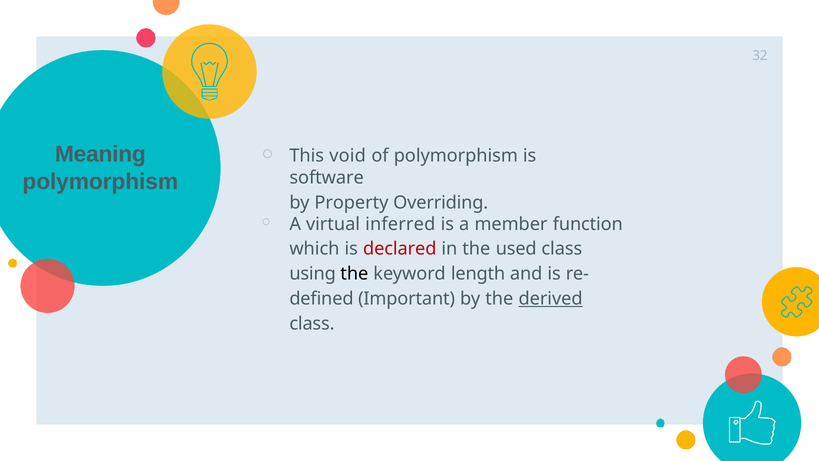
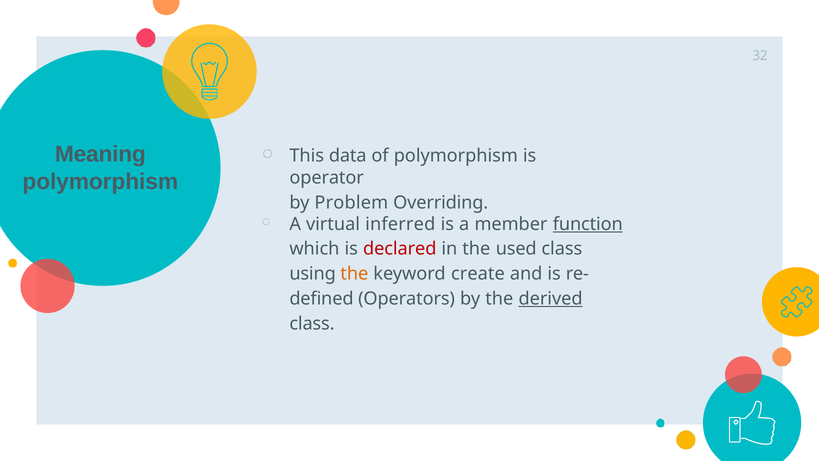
void: void -> data (348, 156)
software: software -> operator (327, 178)
Property: Property -> Problem (351, 203)
function underline: none -> present (588, 224)
the colour: black -> orange (354, 274)
length: length -> create (478, 274)
Important: Important -> Operators (407, 299)
